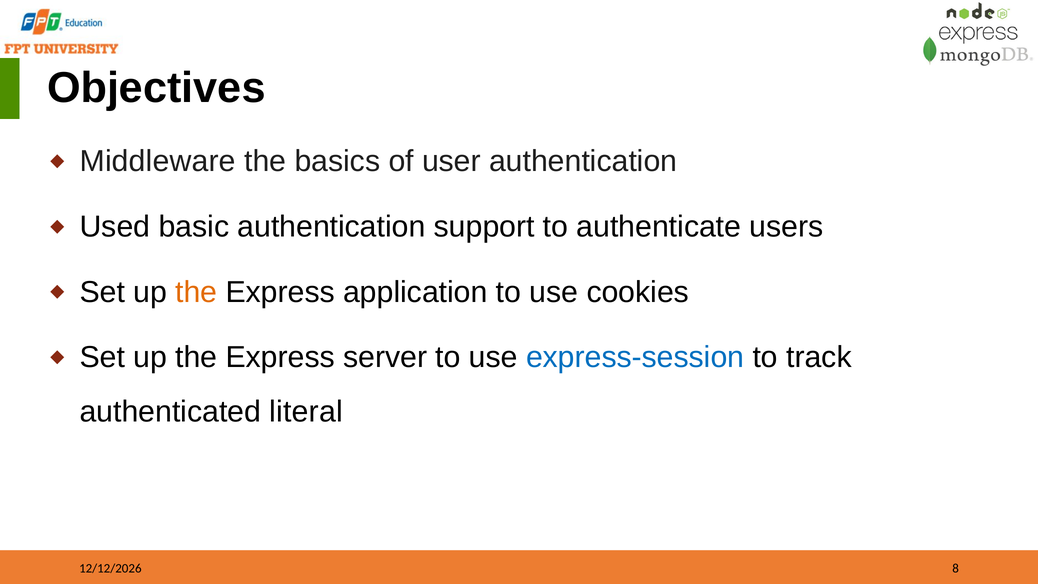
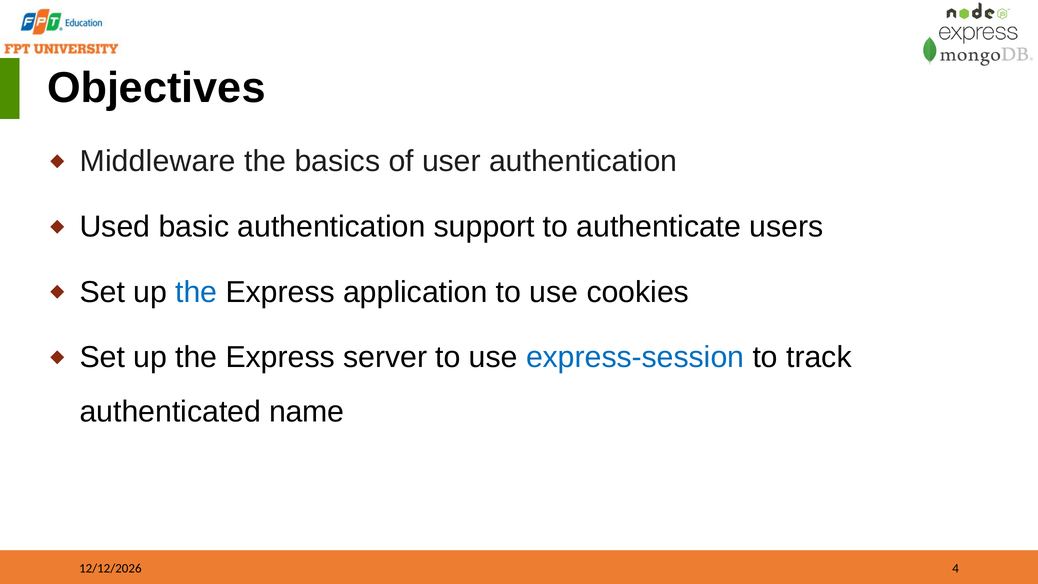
the colour: orange -> blue (196, 292)
literal: literal -> name (306, 412)
8: 8 -> 4 (956, 568)
